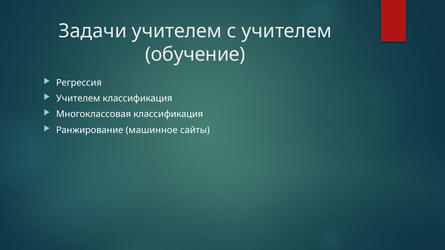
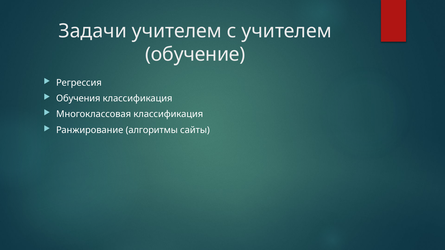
Учителем: Учителем -> Обучения (78, 99)
машинное: машинное -> алгоритмы (152, 130)
